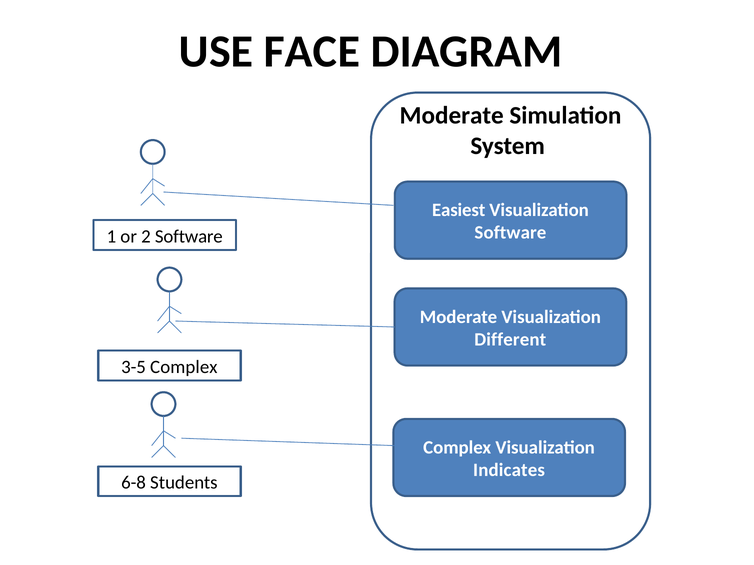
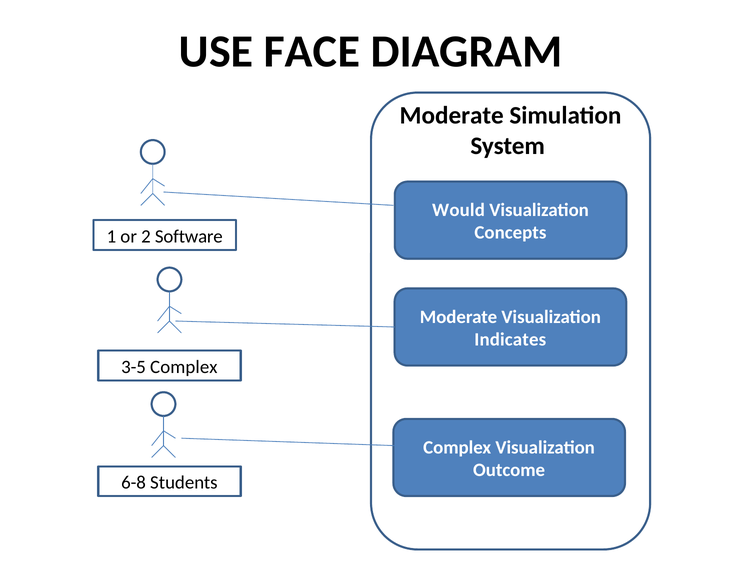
Easiest: Easiest -> Would (459, 210)
Software: Software -> Concepts (510, 233)
Different: Different -> Indicates (510, 340)
Indicates: Indicates -> Outcome (509, 470)
